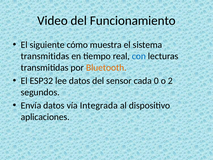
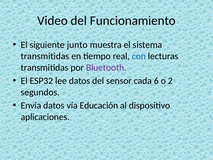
cómo: cómo -> junto (77, 45)
Bluetooth colour: orange -> purple (106, 67)
0: 0 -> 6 (156, 81)
Integrada: Integrada -> Educación (99, 105)
